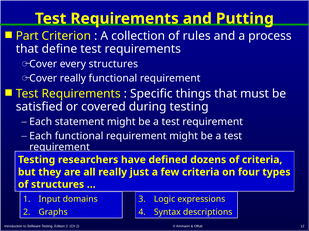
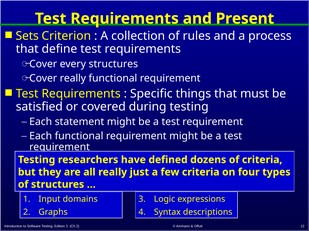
Putting: Putting -> Present (245, 19)
Part: Part -> Sets (27, 36)
